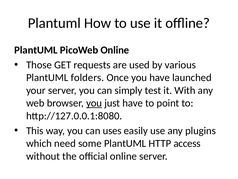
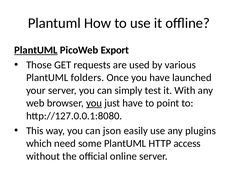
PlantUML underline: none -> present (36, 50)
PicoWeb Online: Online -> Export (115, 50)
uses: uses -> json (112, 130)
